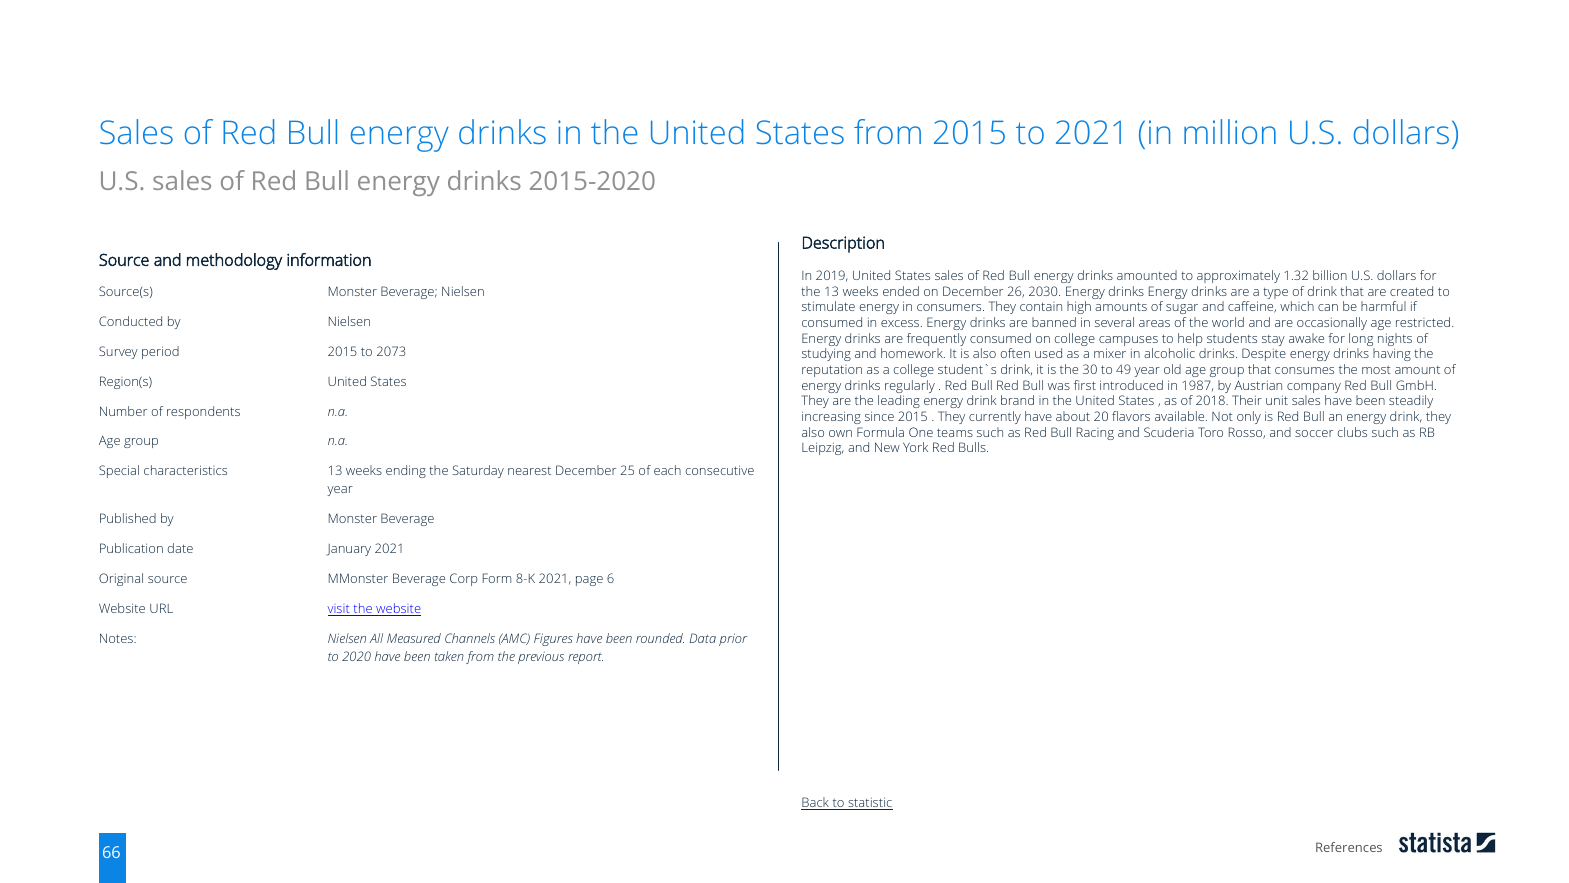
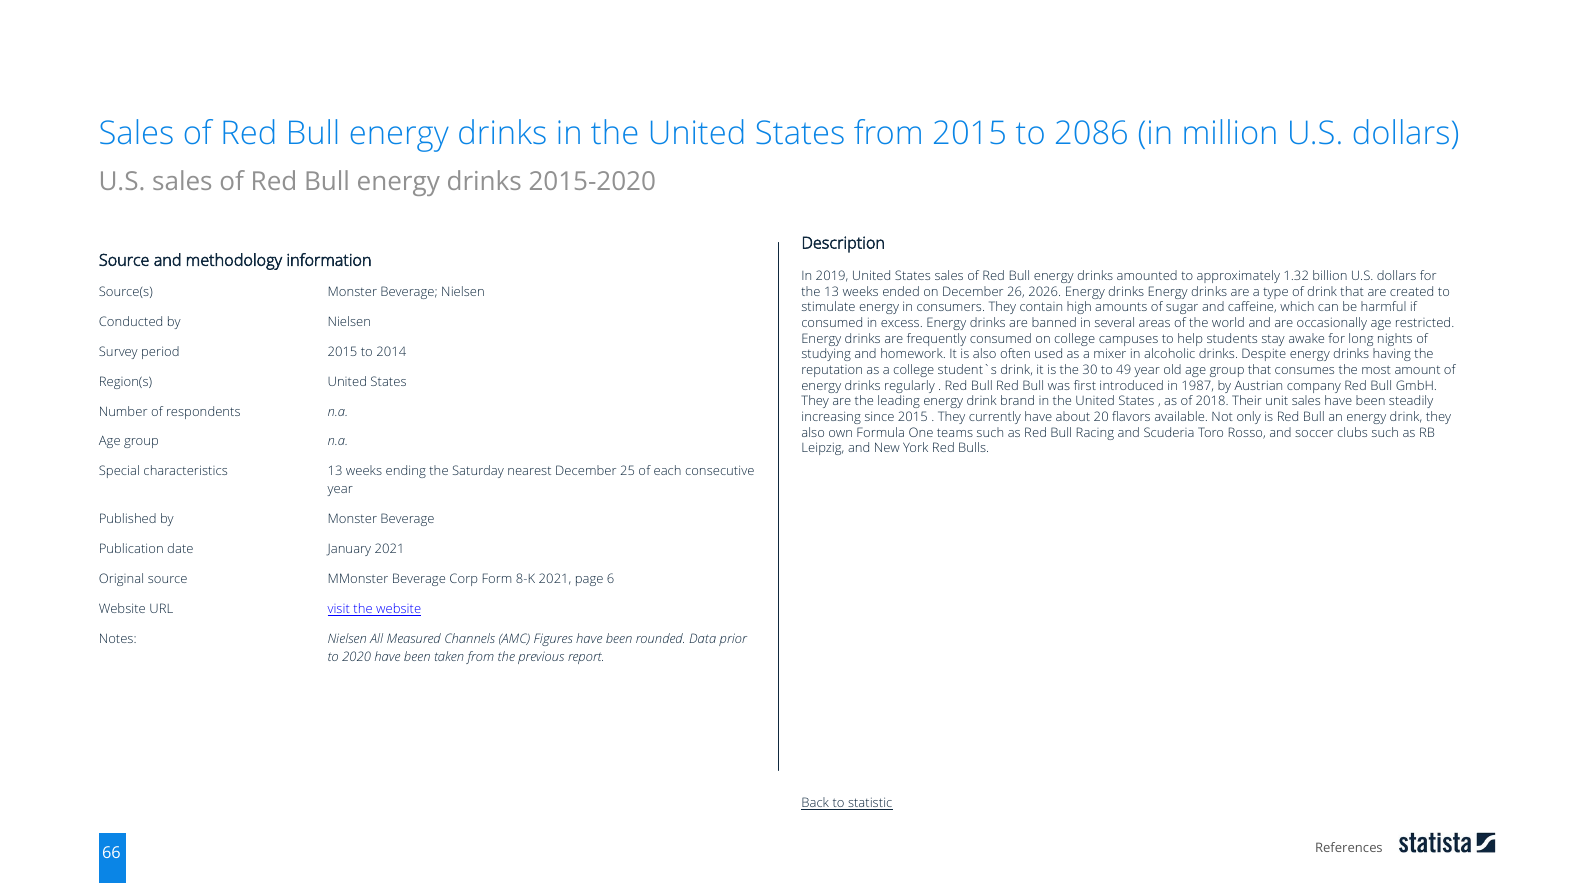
to 2021: 2021 -> 2086 (1092, 133)
2030: 2030 -> 2026 (1045, 292)
2073: 2073 -> 2014 (391, 352)
